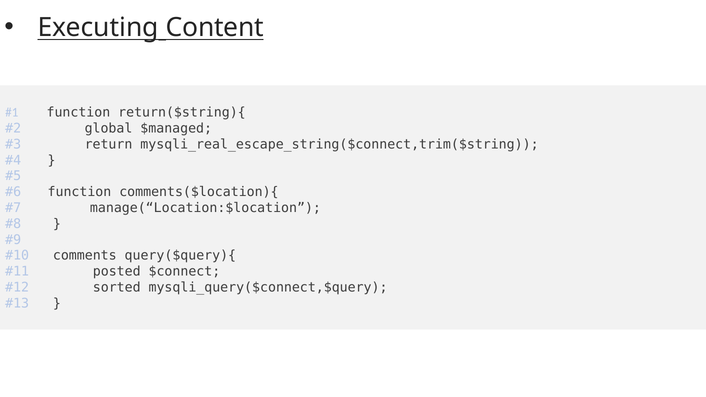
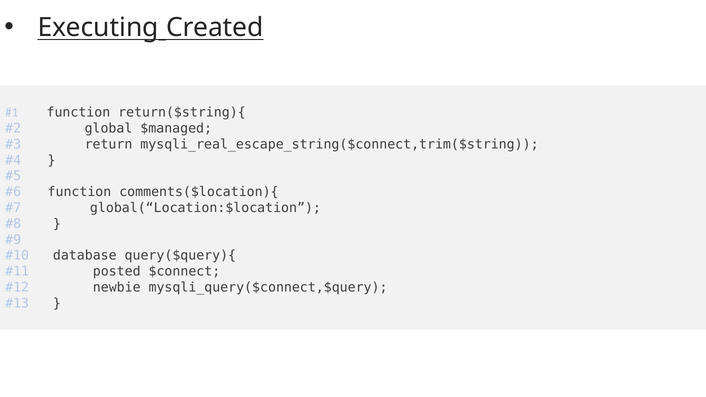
Content: Content -> Created (215, 27)
manage(“Location:$location: manage(“Location:$location -> global(“Location:$location (205, 208)
comments: comments -> database (85, 256)
sorted: sorted -> newbie (117, 287)
